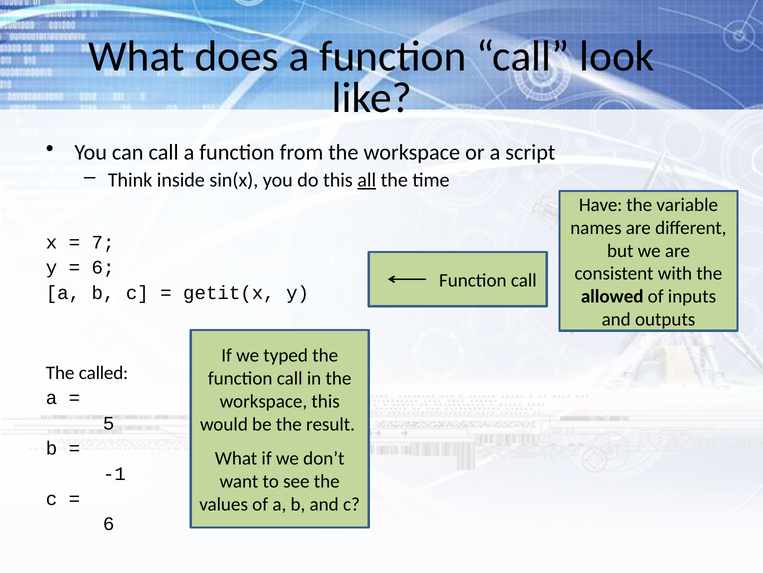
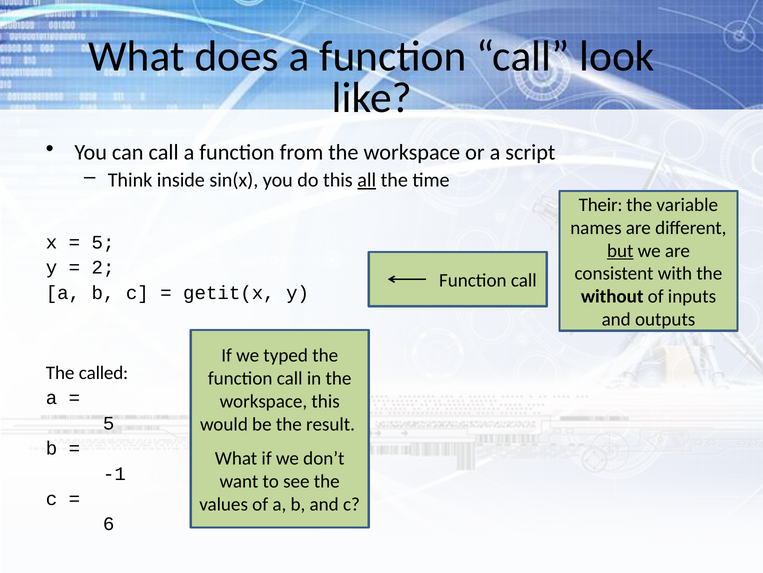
Have: Have -> Their (601, 205)
7: 7 -> 5 (103, 242)
but underline: none -> present (620, 250)
6: 6 -> 2 (103, 267)
allowed: allowed -> without (612, 296)
